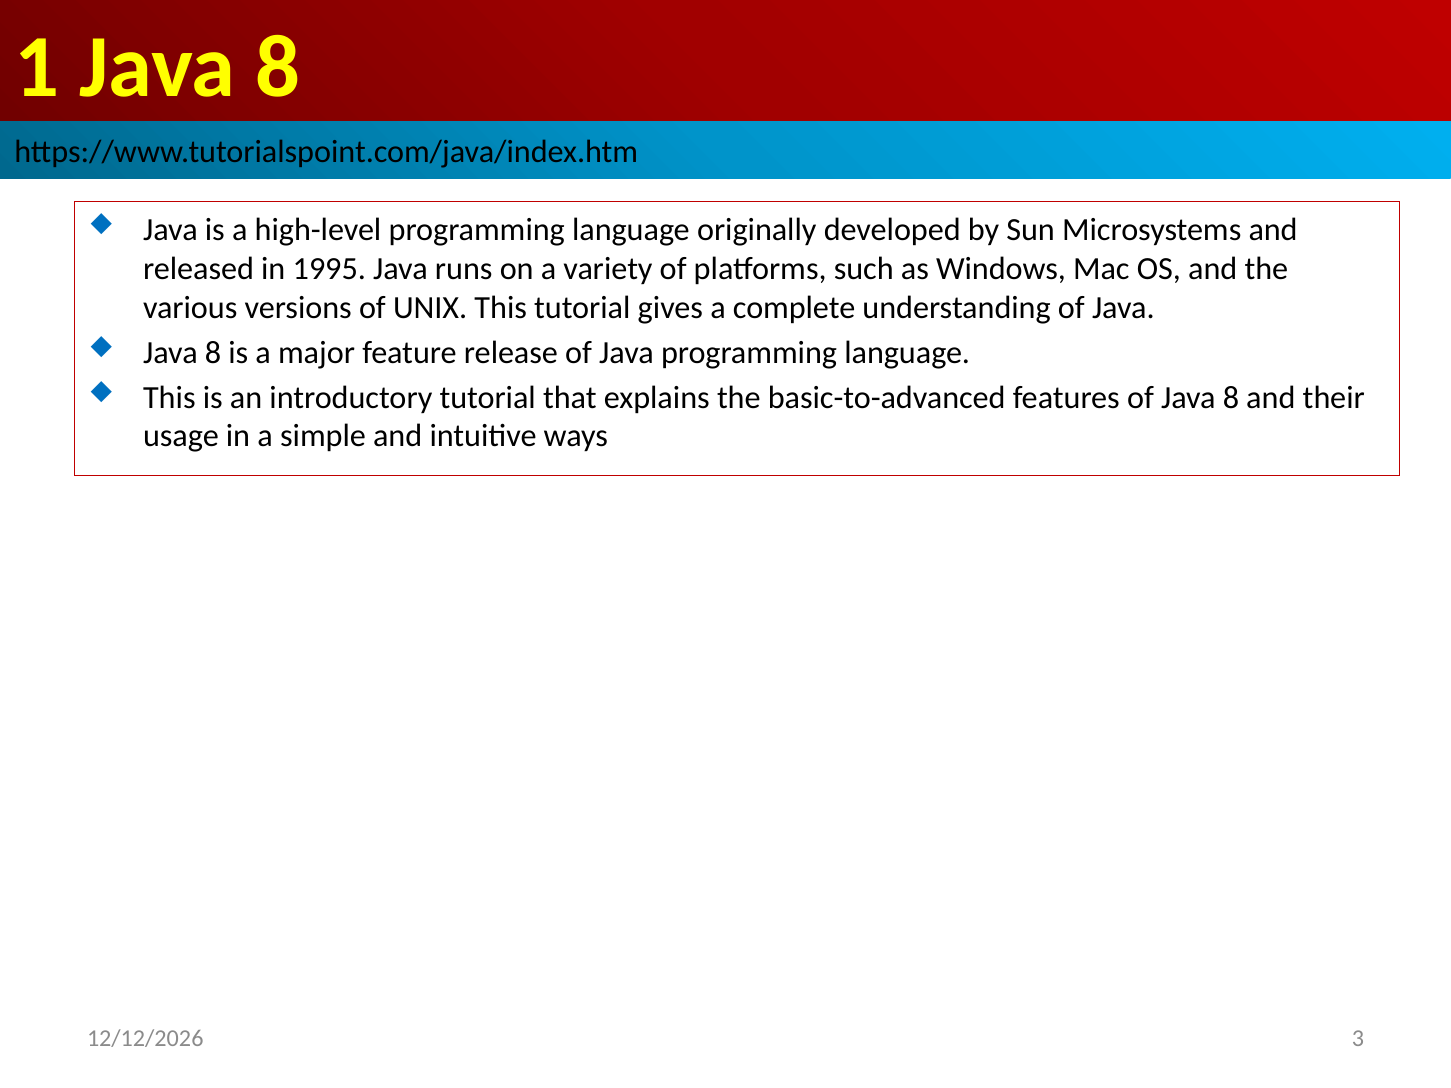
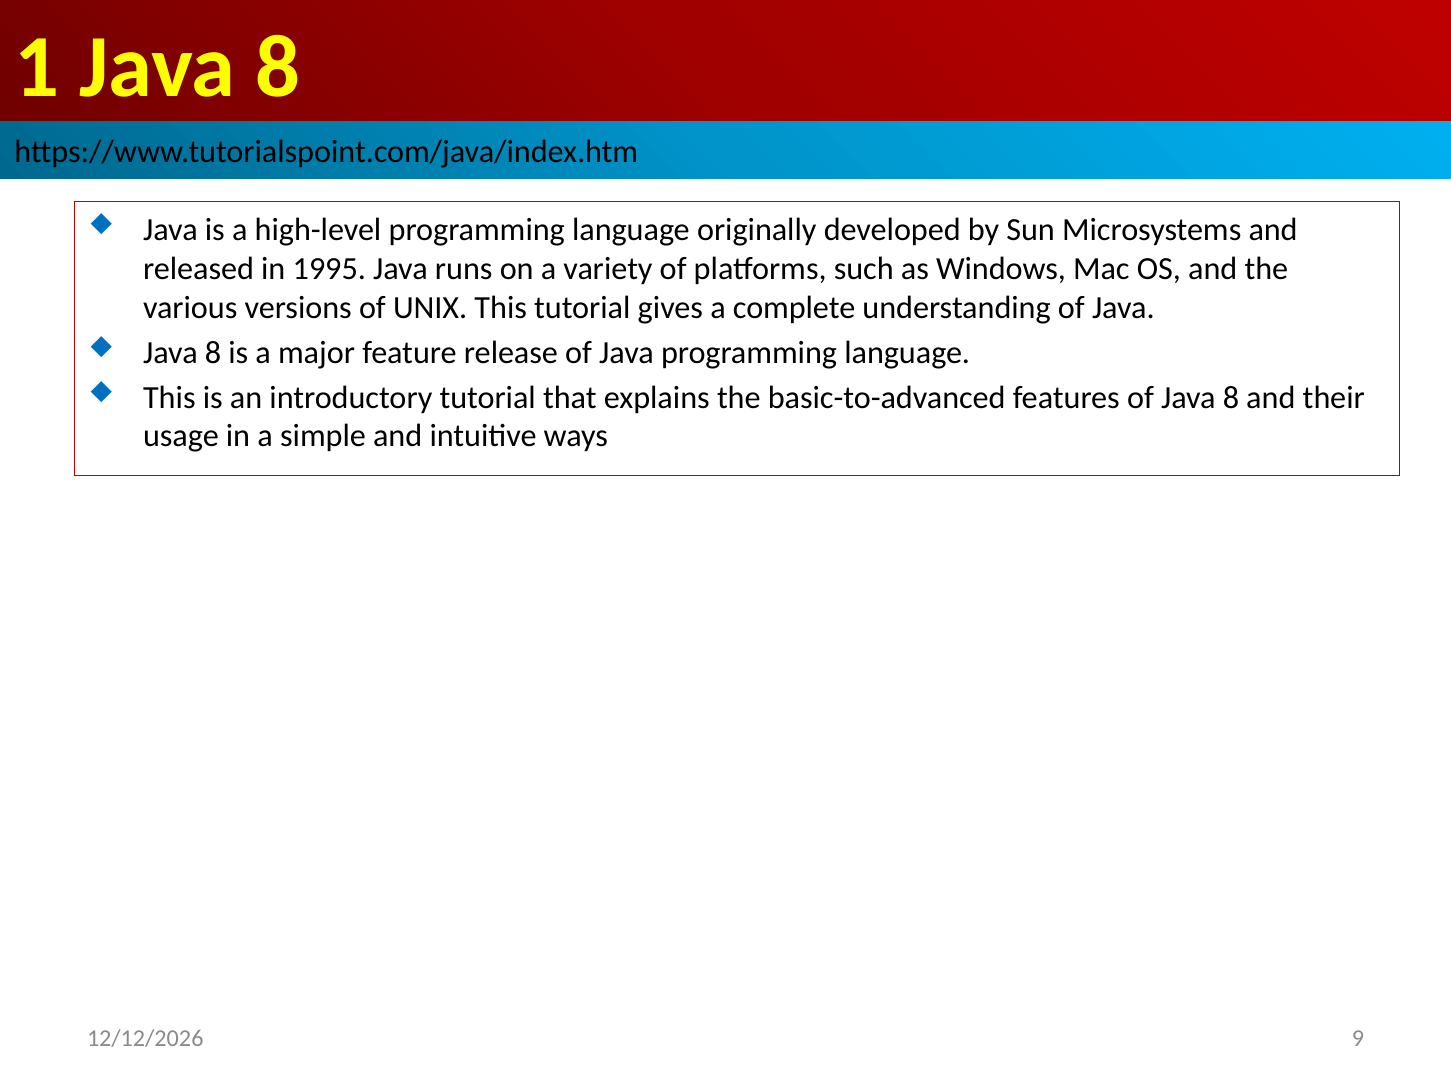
3: 3 -> 9 (1358, 1039)
